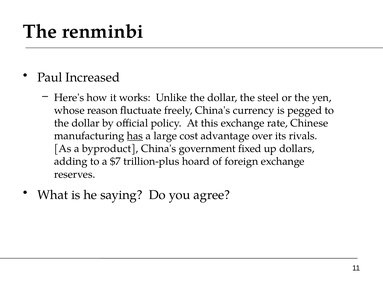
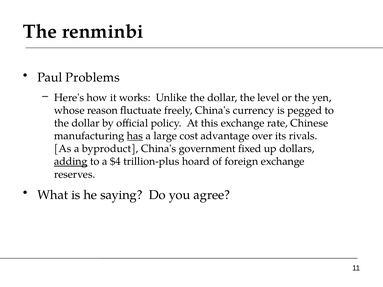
Increased: Increased -> Problems (93, 77)
steel: steel -> level (268, 98)
adding underline: none -> present (71, 162)
$7: $7 -> $4 (115, 162)
